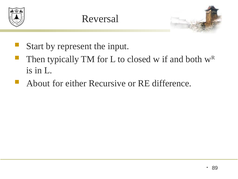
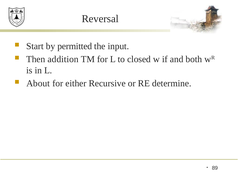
represent: represent -> permitted (75, 46)
typically: typically -> addition (63, 59)
difference: difference -> determine (172, 83)
